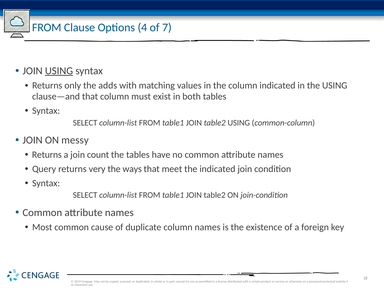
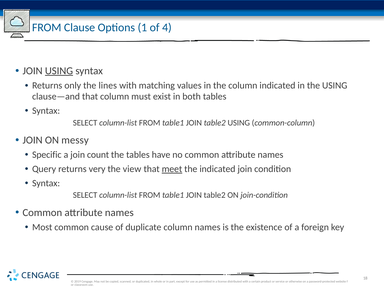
4: 4 -> 1 (142, 27)
7: 7 -> 4 (167, 27)
adds: adds -> lines (108, 86)
Returns: Returns -> Specific (47, 155)
ways: ways -> view (132, 169)
meet underline: none -> present (172, 169)
